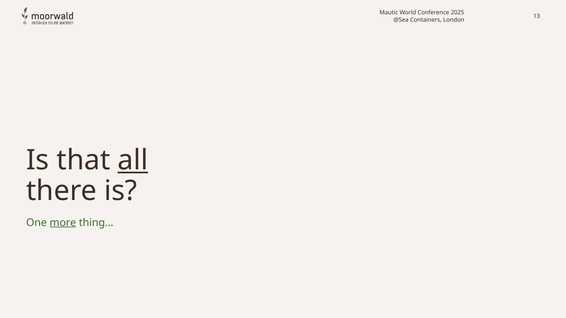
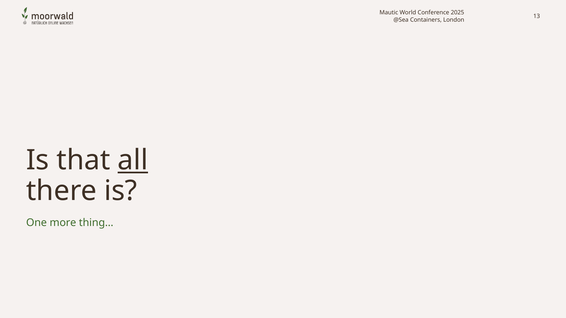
more underline: present -> none (63, 223)
